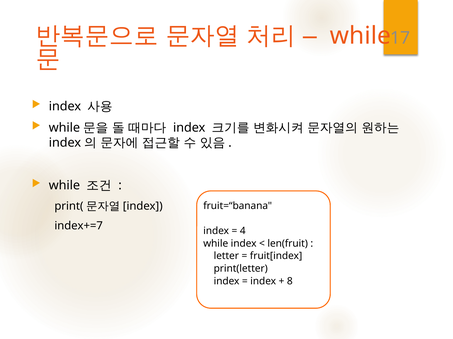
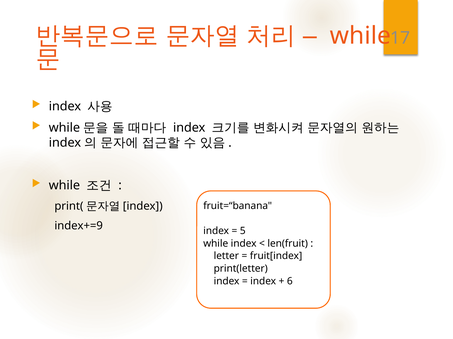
index+=7: index+=7 -> index+=9 (79, 226)
4: 4 -> 5 (243, 231)
8: 8 -> 6 (290, 282)
